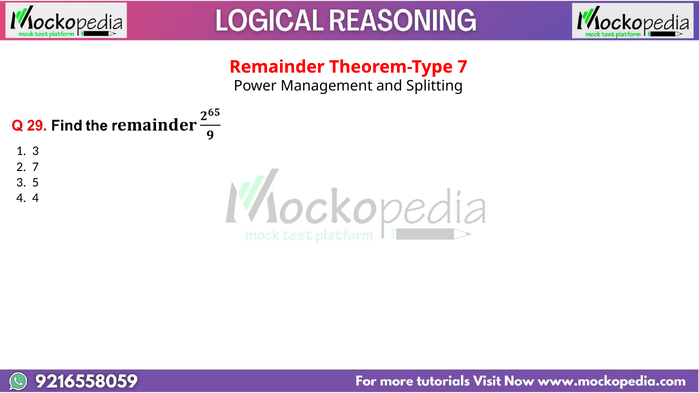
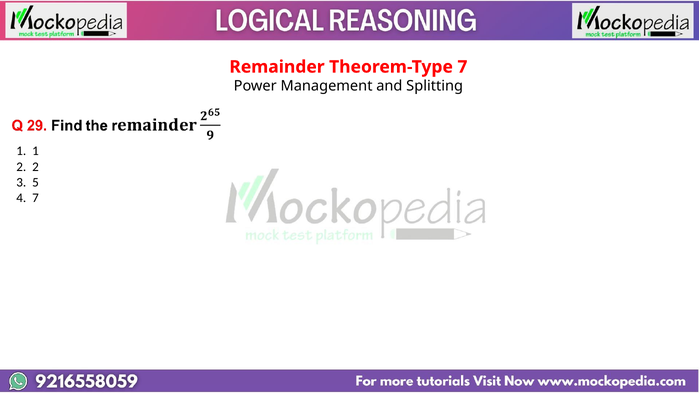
1 3: 3 -> 1 (35, 151)
2 7: 7 -> 2 (35, 167)
4 4: 4 -> 7 (35, 198)
